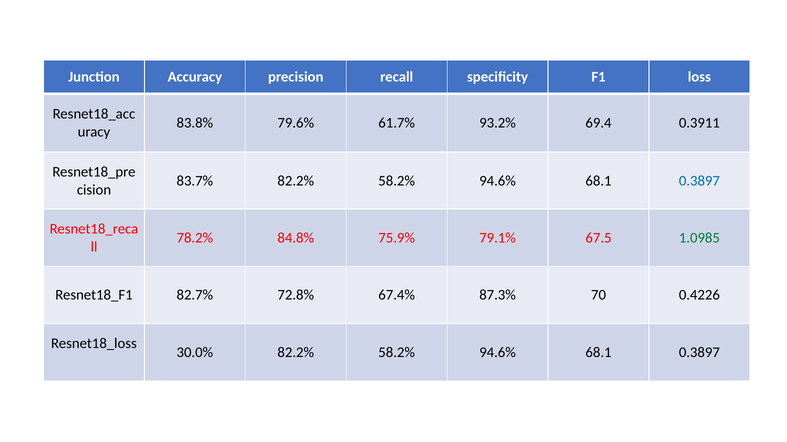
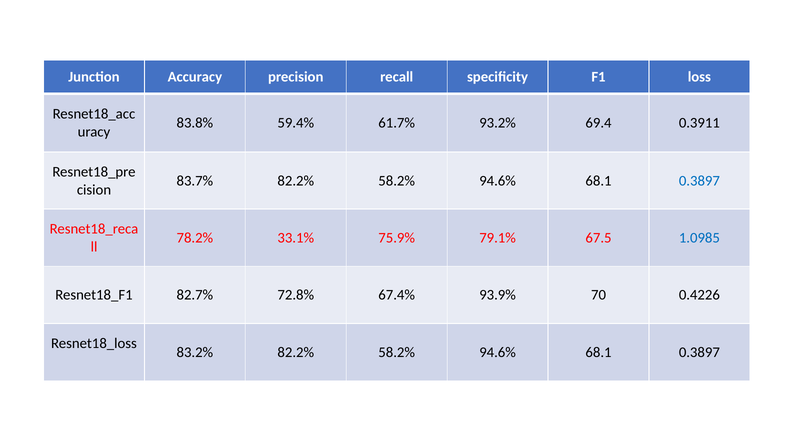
79.6%: 79.6% -> 59.4% (296, 123)
84.8%: 84.8% -> 33.1% (296, 238)
1.0985 colour: green -> blue (699, 238)
87.3%: 87.3% -> 93.9% (498, 295)
30.0%: 30.0% -> 83.2% (195, 353)
